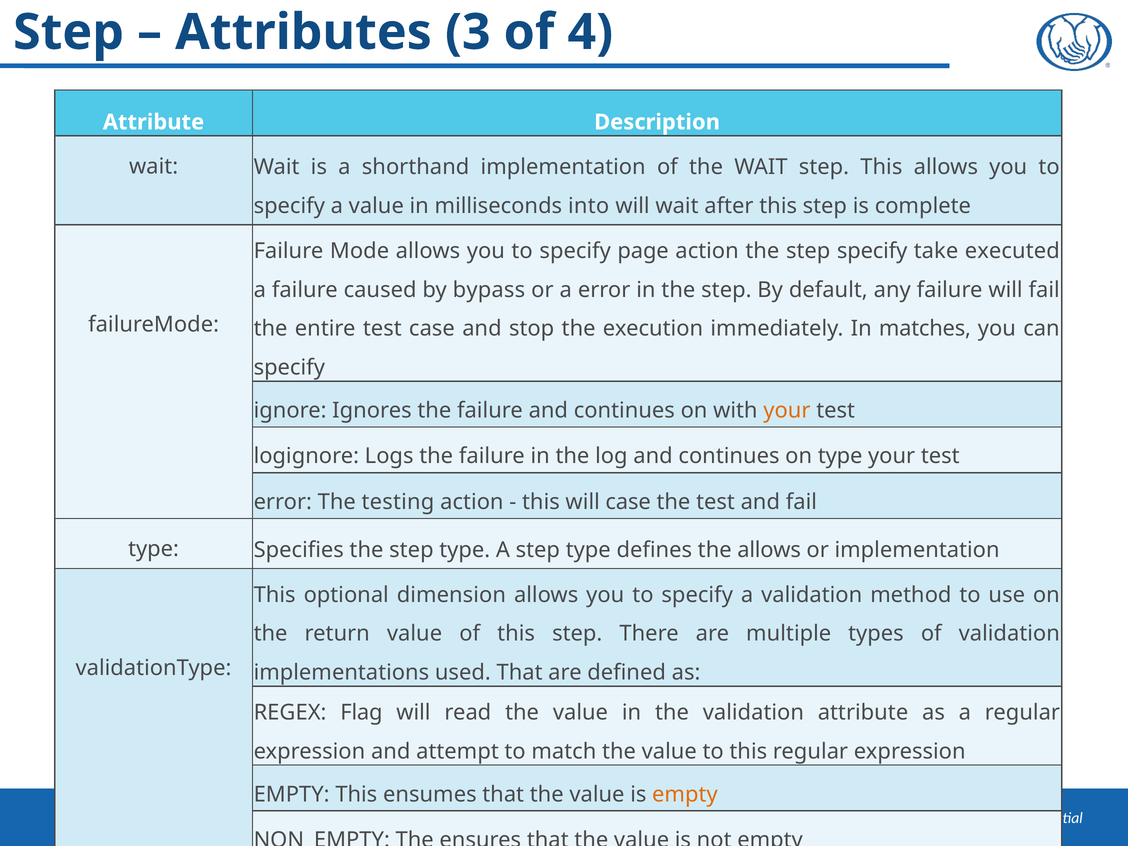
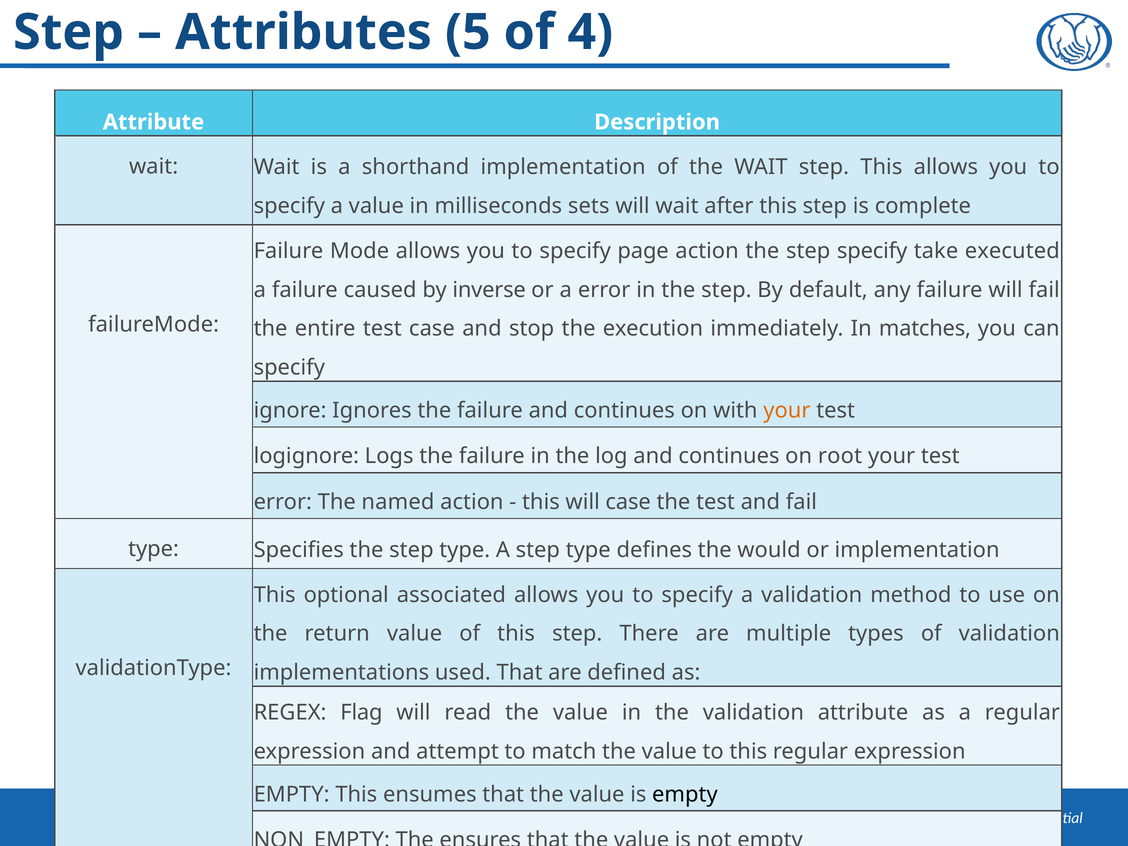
3: 3 -> 5 (468, 32)
into: into -> sets (589, 206)
bypass: bypass -> inverse (489, 290)
on type: type -> root (840, 456)
testing: testing -> named (398, 502)
the allows: allows -> would (769, 550)
dimension: dimension -> associated (451, 595)
empty colour: orange -> black (685, 794)
